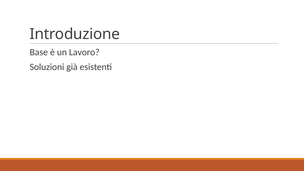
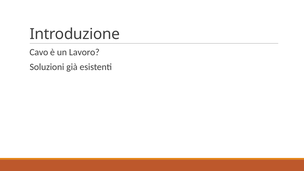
Base: Base -> Cavo (39, 52)
